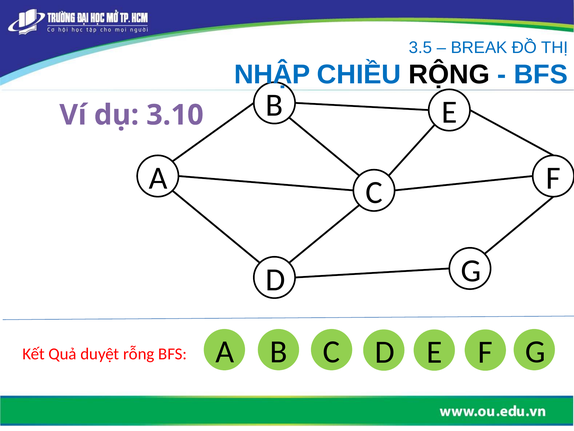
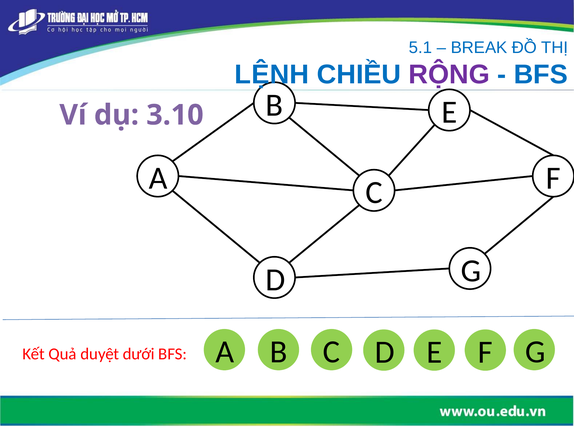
3.5: 3.5 -> 5.1 (421, 48)
NHẬP: NHẬP -> LỆNH (272, 75)
RỘNG colour: black -> purple (449, 75)
rỗng: rỗng -> dưới (139, 353)
